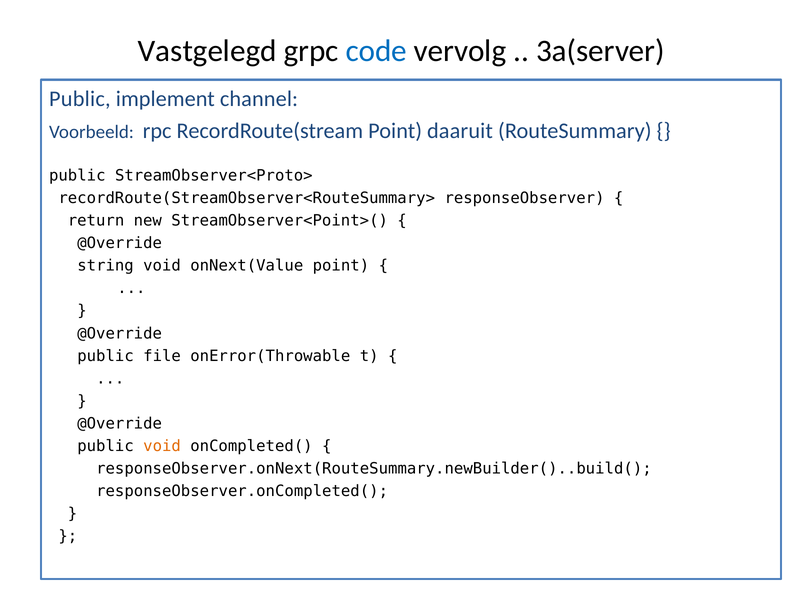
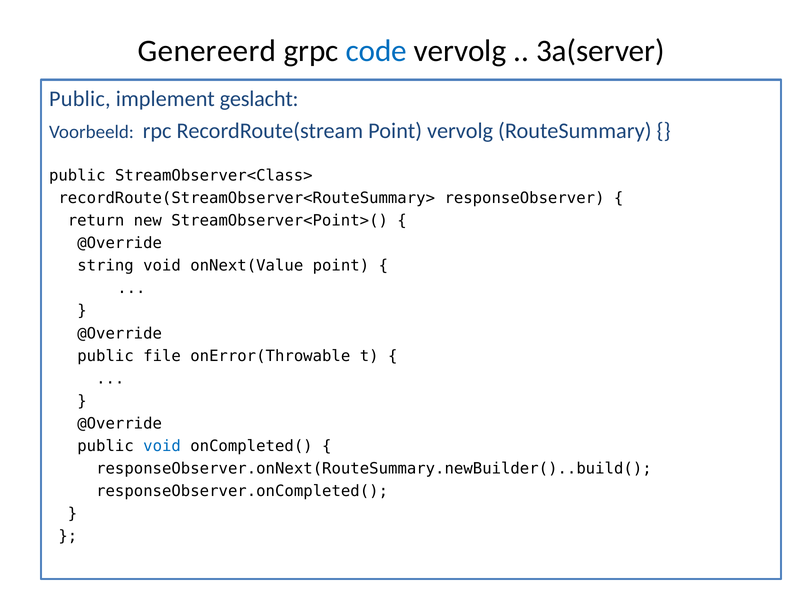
Vastgelegd: Vastgelegd -> Genereerd (207, 51)
channel: channel -> geslacht (259, 99)
Point daaruit: daaruit -> vervolg (460, 131)
StreamObserver<Proto>: StreamObserver<Proto> -> StreamObserver<Class> (214, 176)
void colour: orange -> blue (162, 446)
